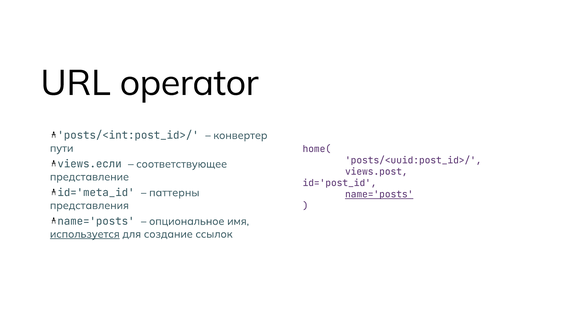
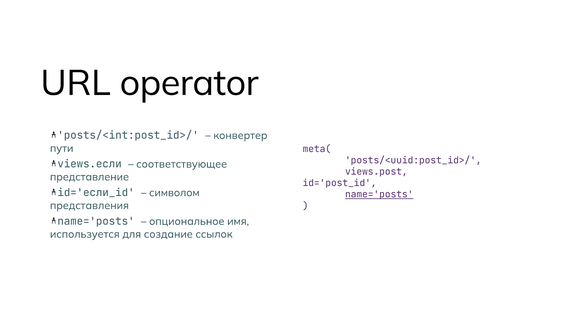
home(: home( -> meta( (317, 149)
id='meta_id: id='meta_id -> id='если_id (96, 193)
паттерны: паттерны -> символом (174, 193)
используется underline: present -> none (85, 234)
